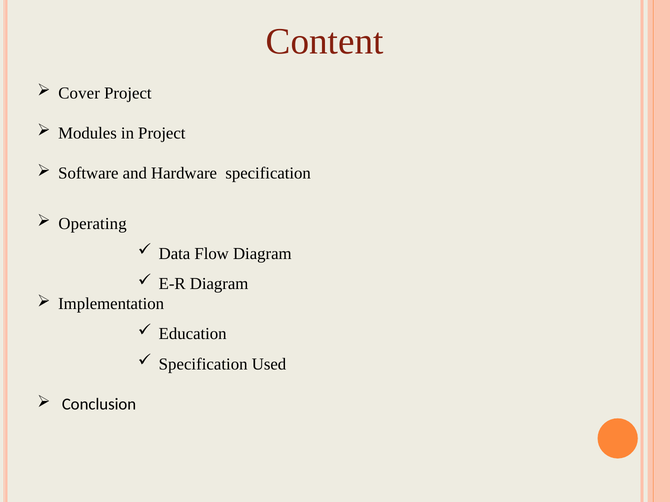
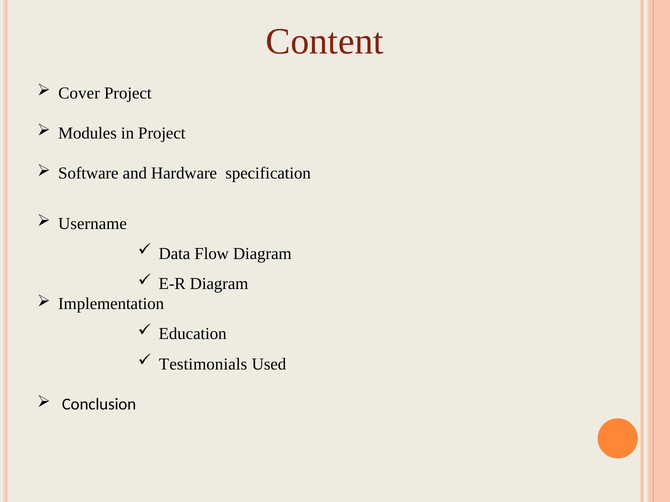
Operating: Operating -> Username (93, 224)
Specification: Specification -> Testimonials (203, 364)
